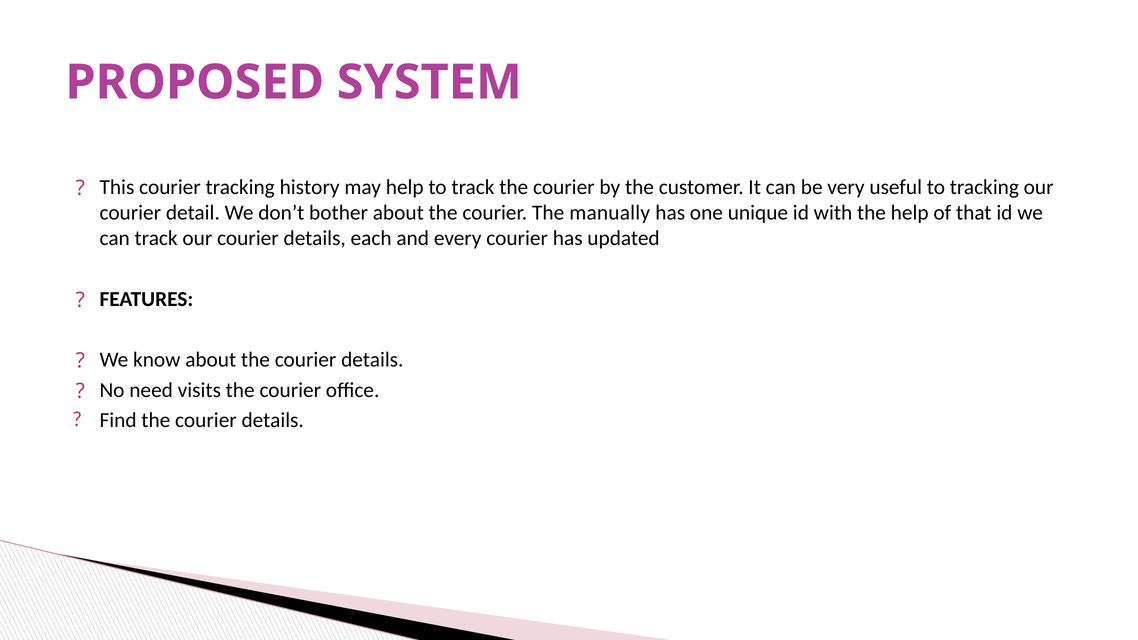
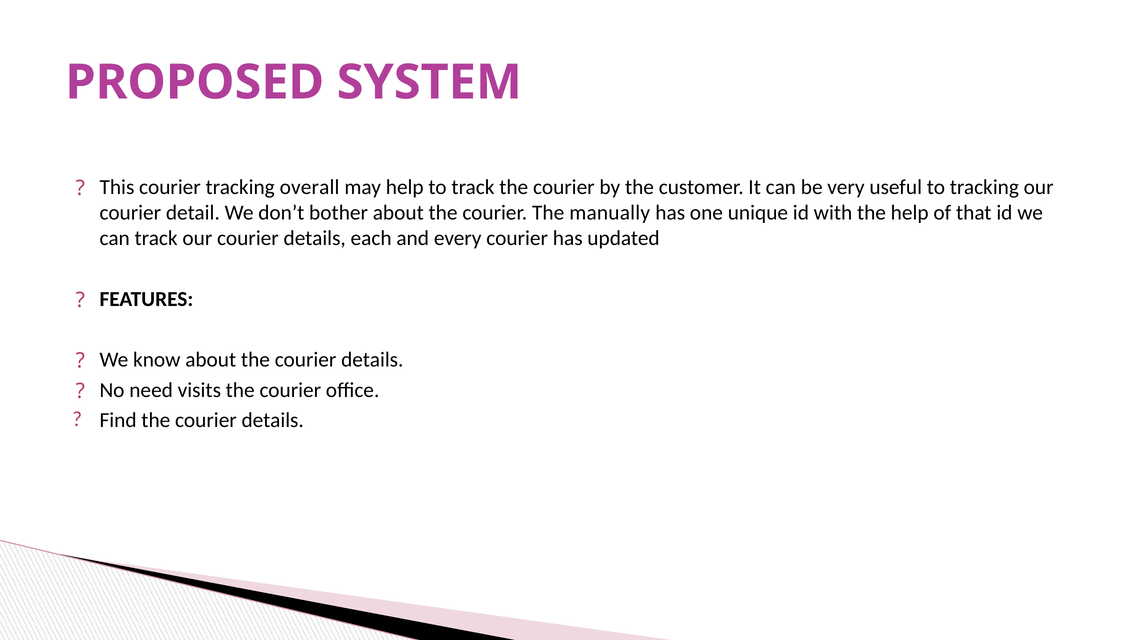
history: history -> overall (310, 187)
